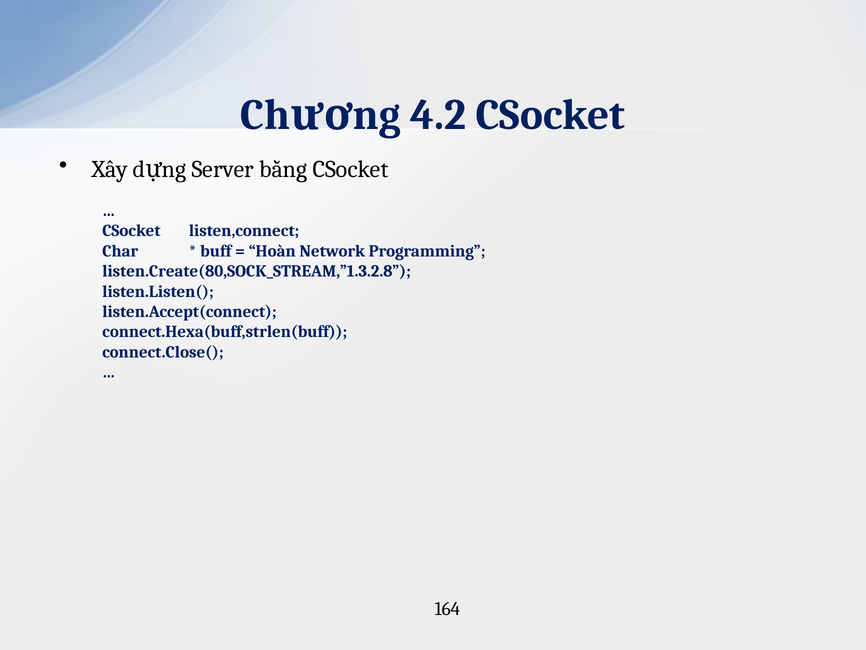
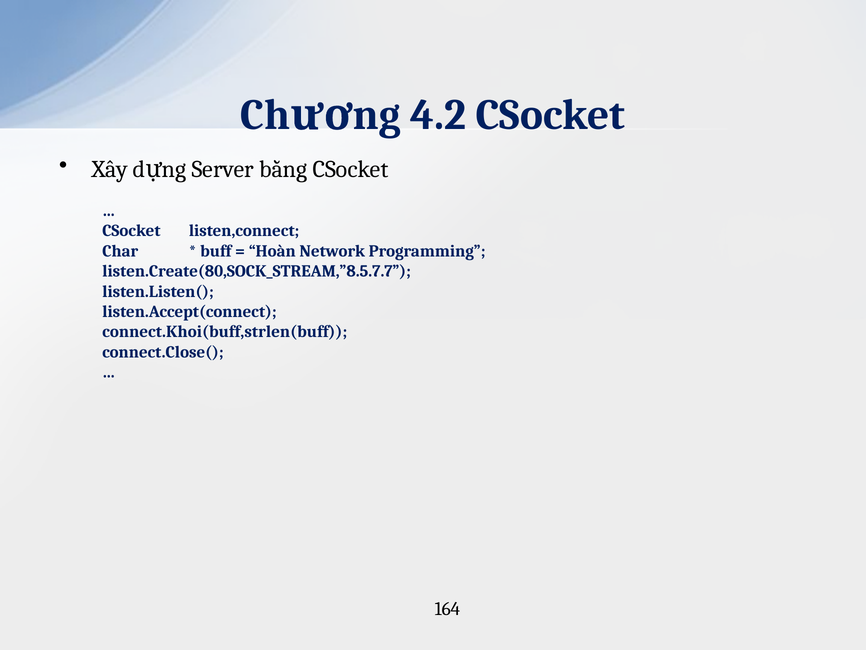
listen.Create(80,SOCK_STREAM,”1.3.2.8: listen.Create(80,SOCK_STREAM,”1.3.2.8 -> listen.Create(80,SOCK_STREAM,”8.5.7.7 (257, 271)
connect.Hexa(buff,strlen(buff: connect.Hexa(buff,strlen(buff -> connect.Khoi(buff,strlen(buff (225, 332)
